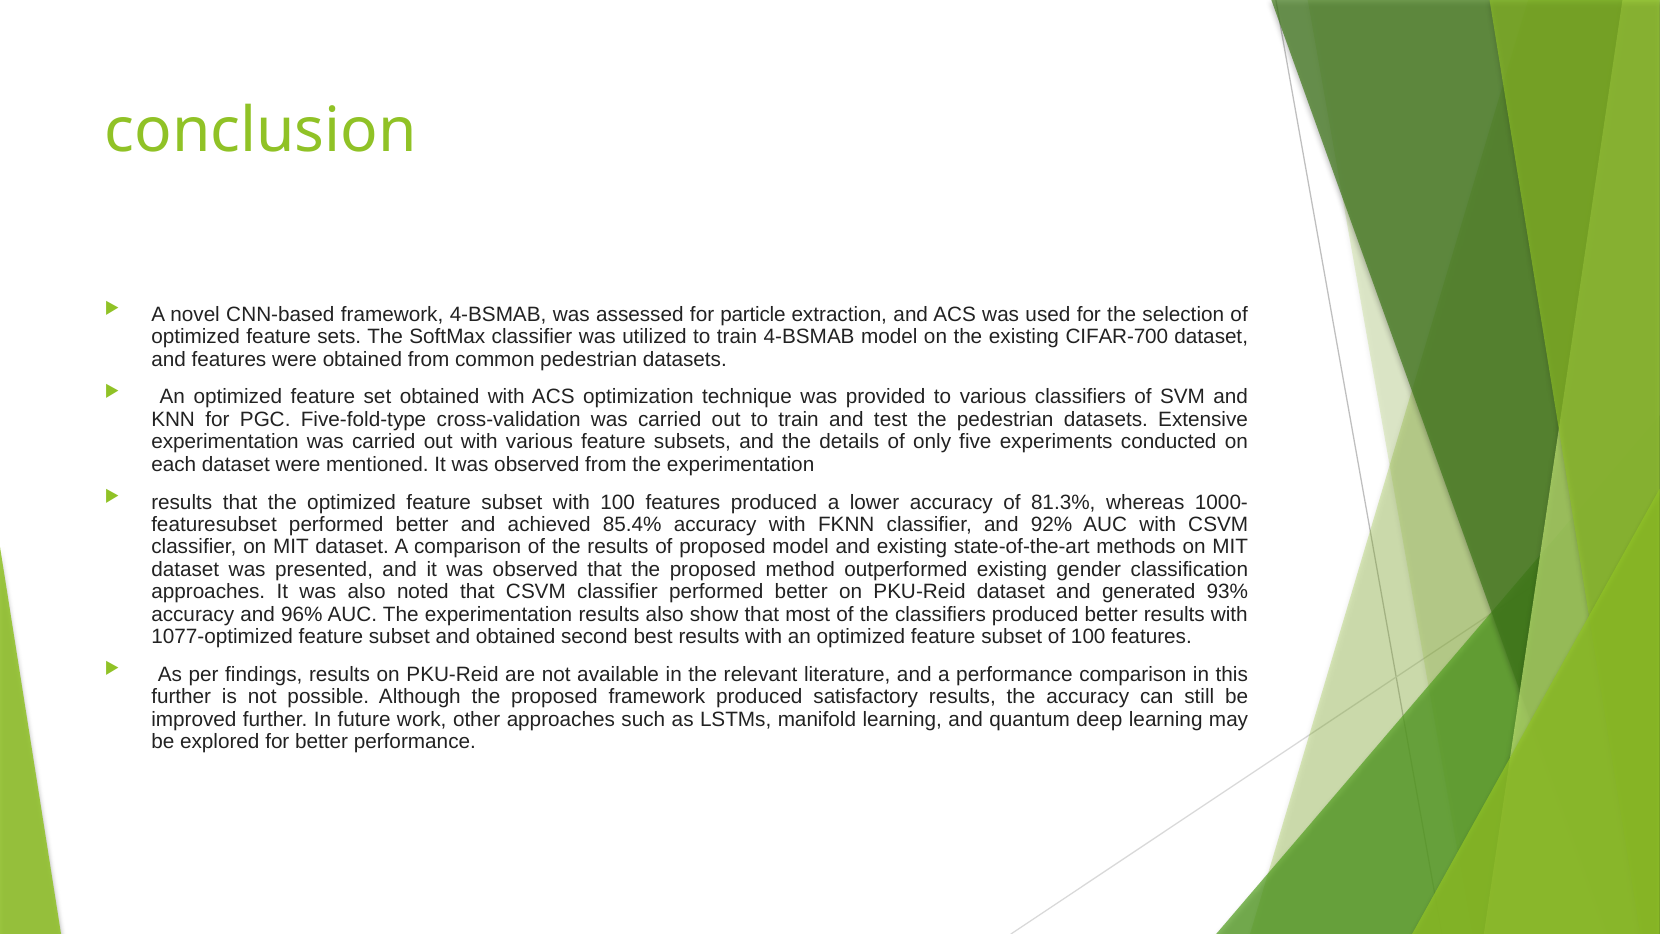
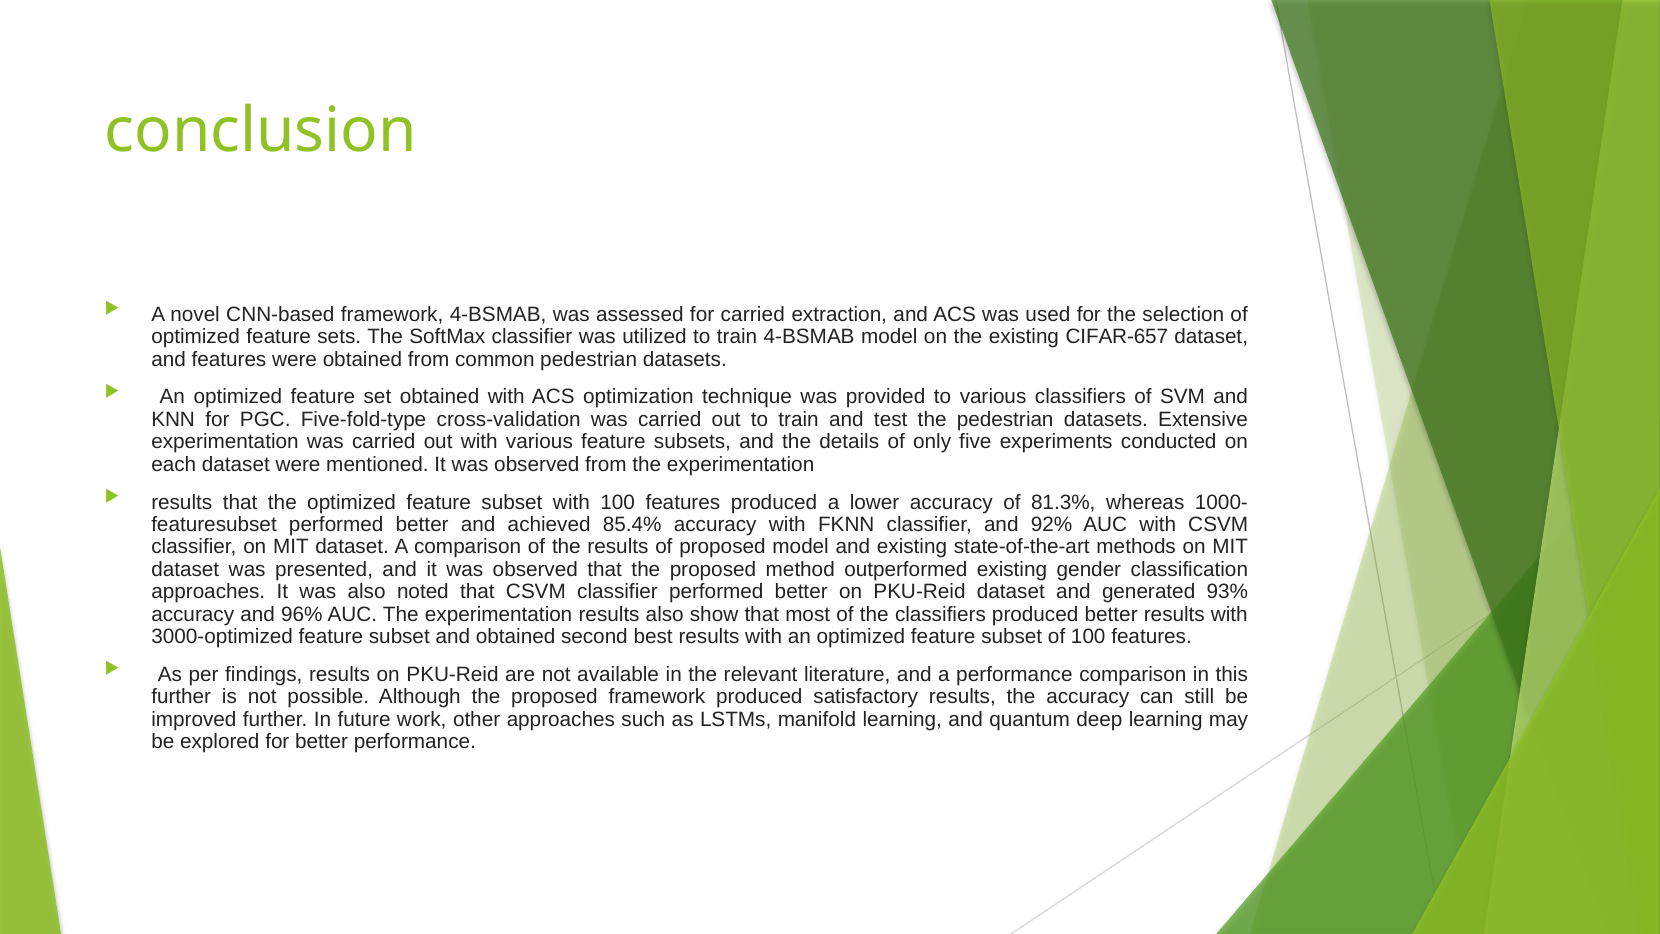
for particle: particle -> carried (753, 314)
CIFAR-700: CIFAR-700 -> CIFAR-657 (1117, 337)
1077-optimized: 1077-optimized -> 3000-optimized (222, 637)
